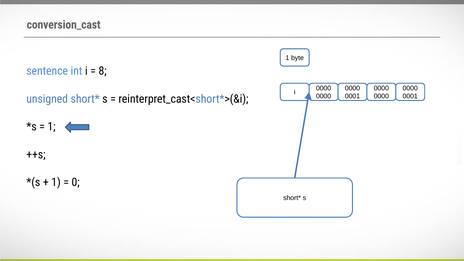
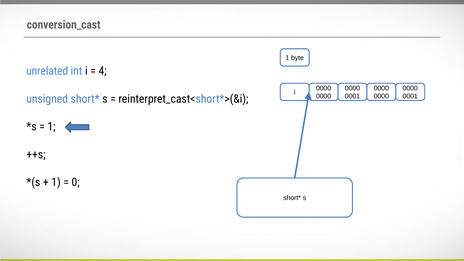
sentence: sentence -> unrelated (47, 71)
8: 8 -> 4 (103, 71)
